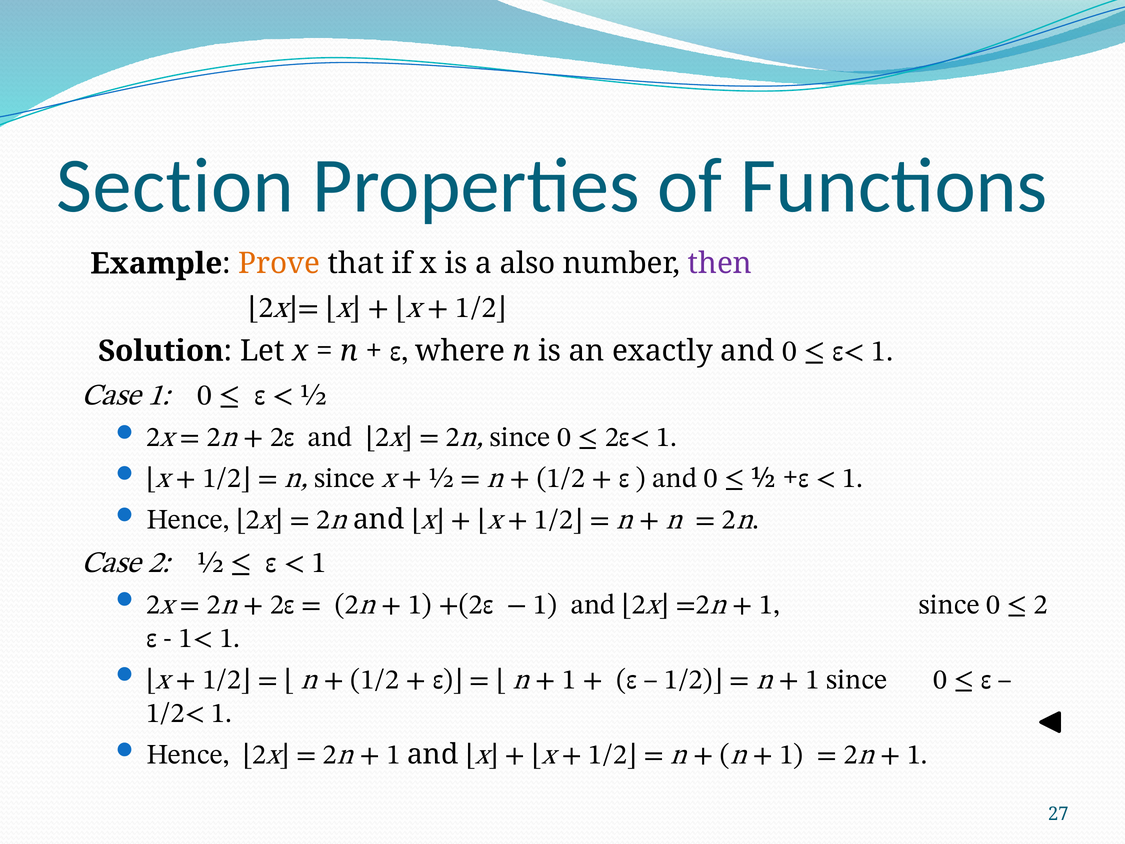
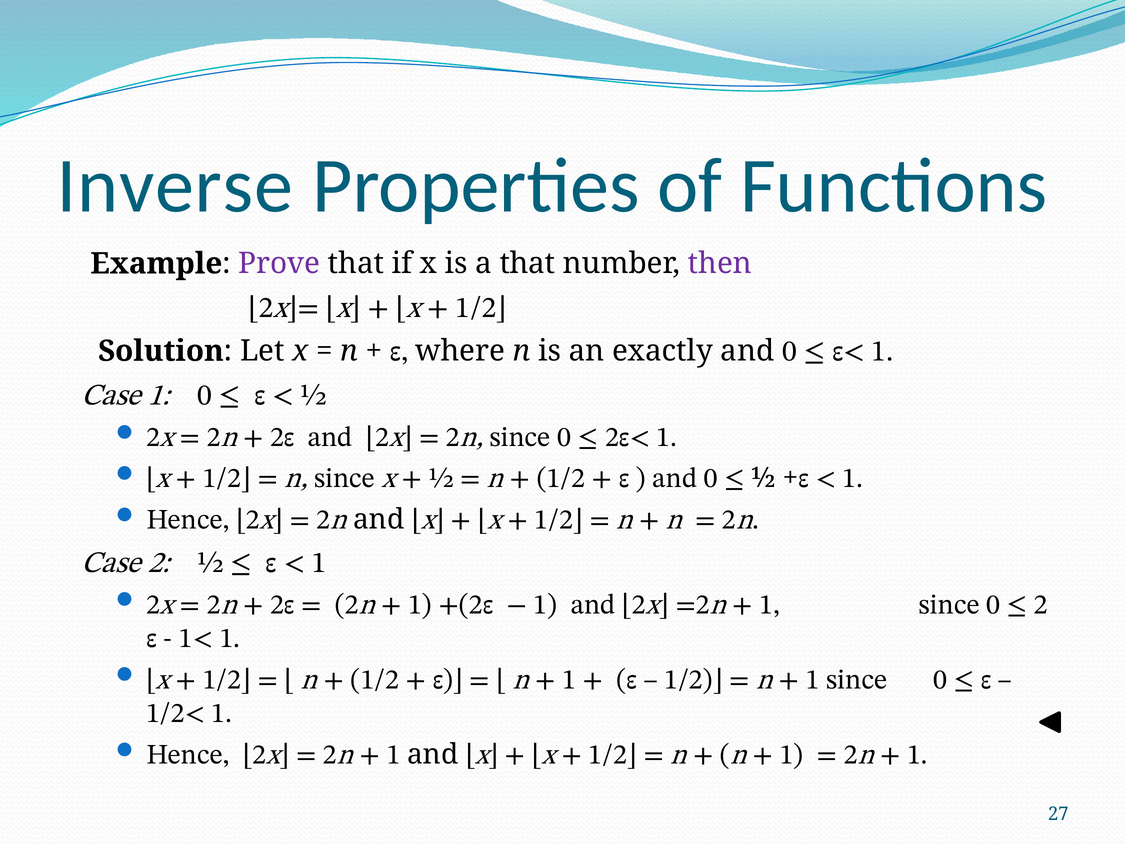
Section: Section -> Inverse (175, 186)
Prove colour: orange -> purple (279, 264)
a also: also -> that (527, 264)
